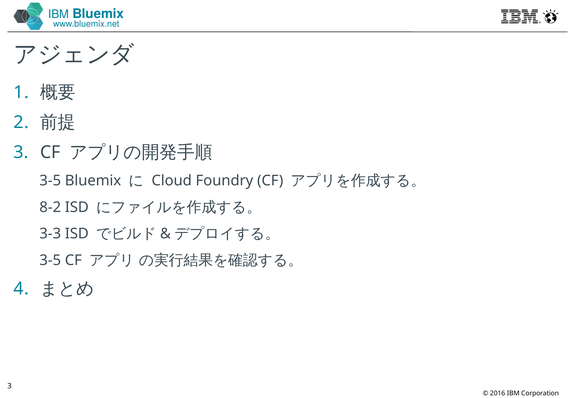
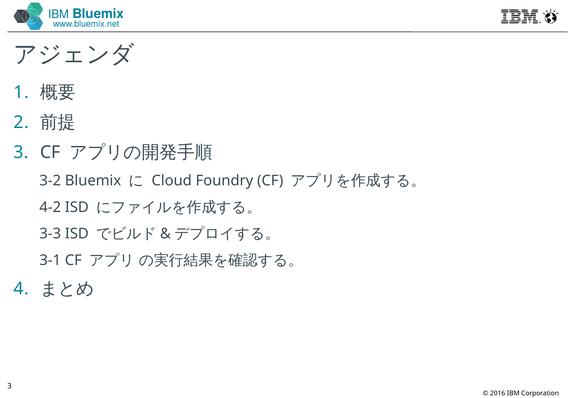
3-5: 3-5 -> 3-2 (50, 181)
8-2: 8-2 -> 4-2 (50, 207)
3-5: 3-5 -> 3-1 (50, 260)
